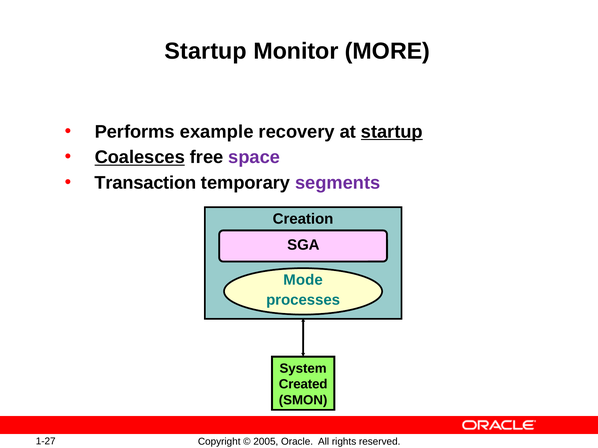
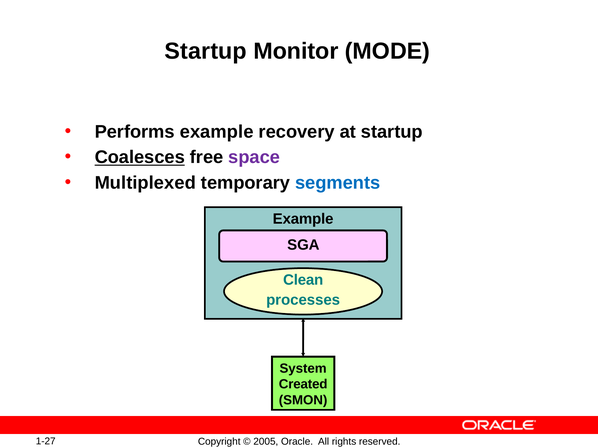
MORE: MORE -> MODE (387, 51)
startup underline: present -> none (392, 132)
Transaction: Transaction -> Multiplexed (145, 183)
segments colour: purple -> blue (338, 183)
Creation: Creation -> Example (303, 219)
Mode: Mode -> Clean (303, 280)
